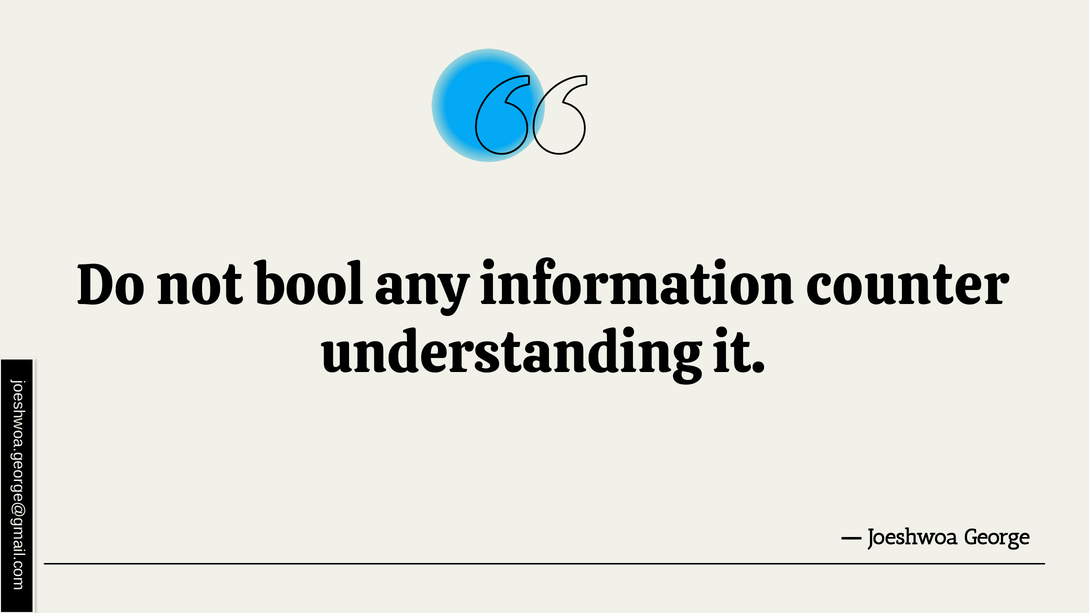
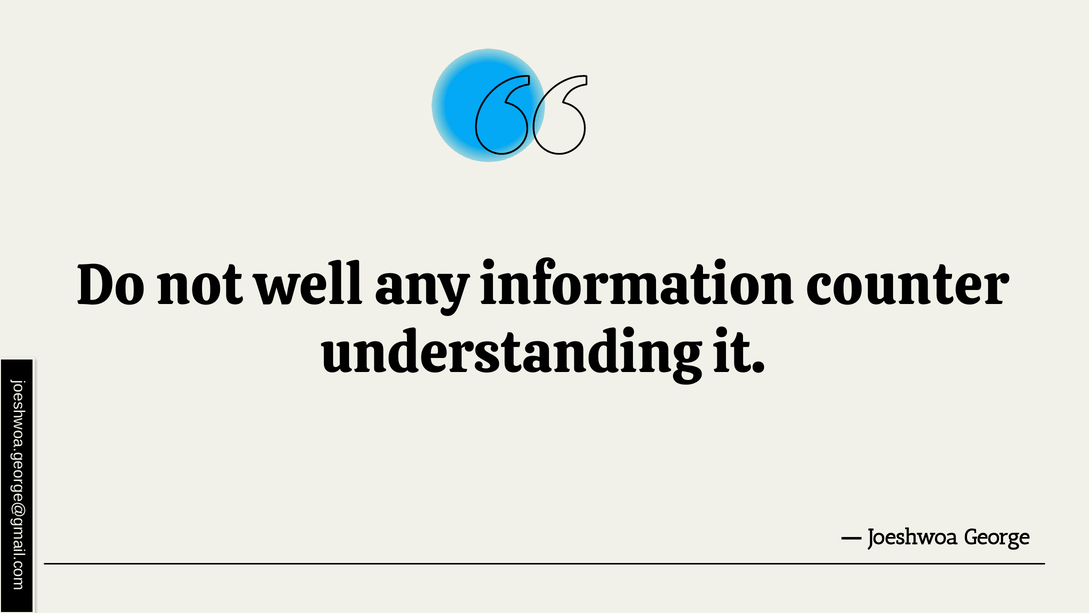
bool: bool -> well (309, 285)
